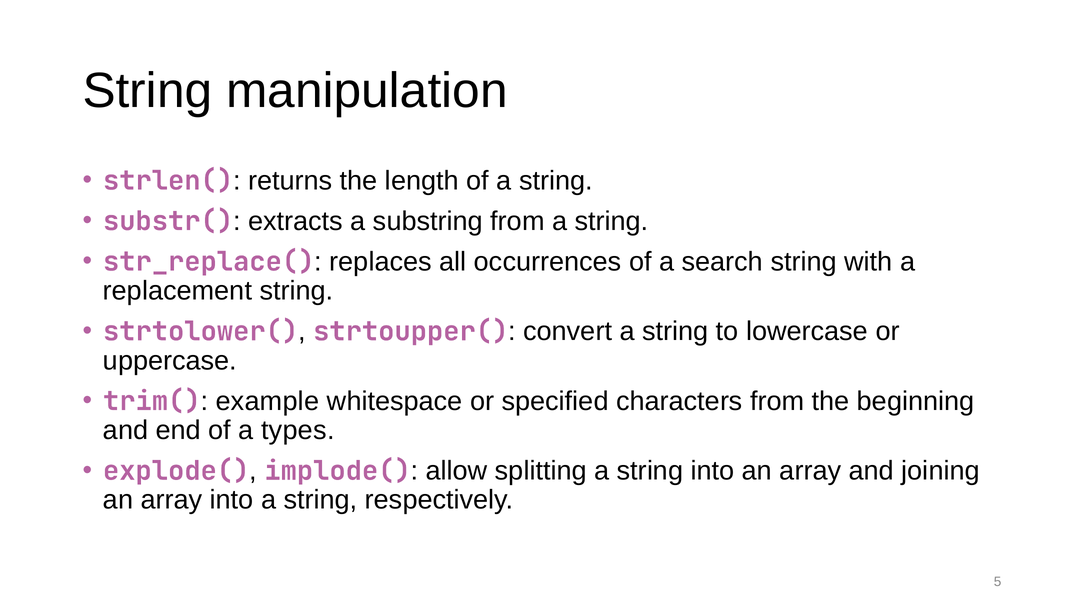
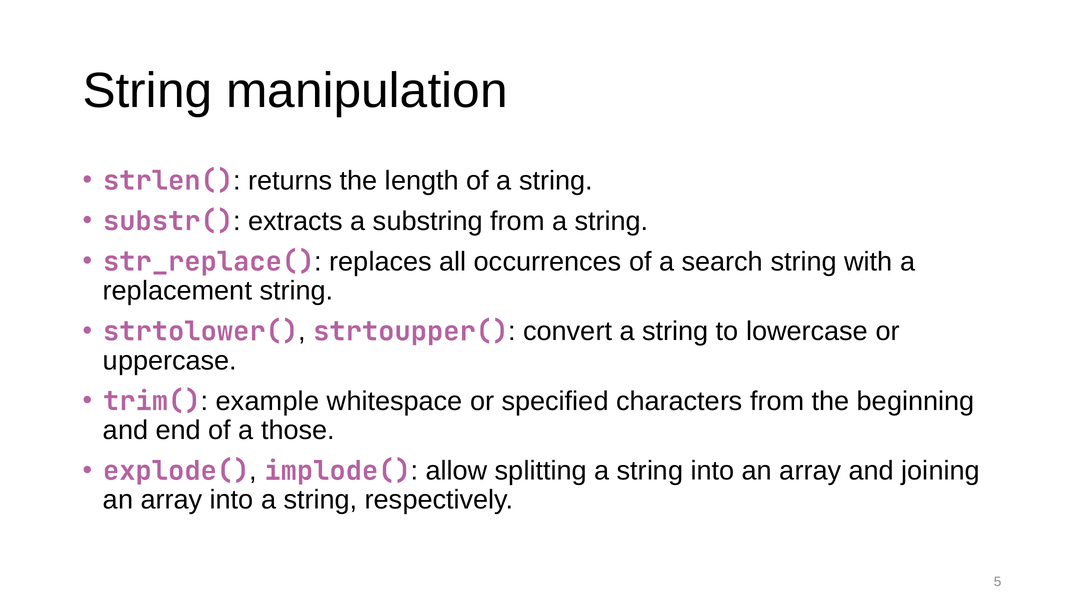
types: types -> those (298, 431)
